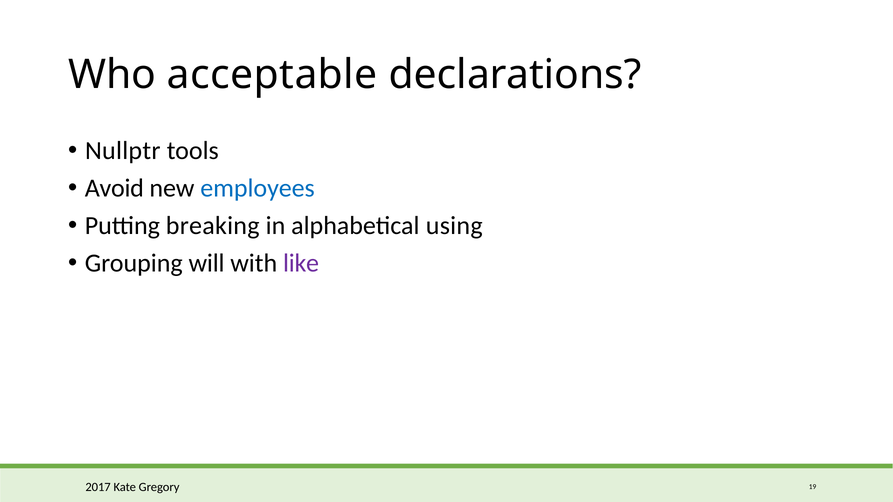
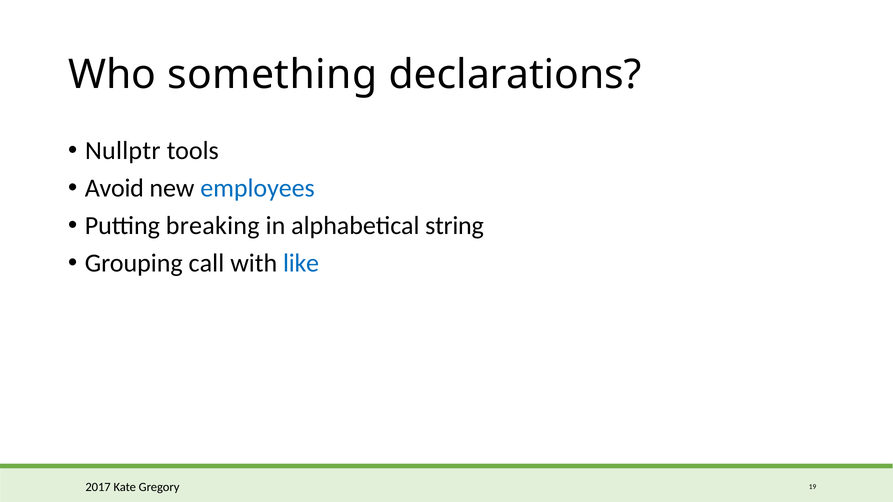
acceptable: acceptable -> something (272, 75)
using: using -> string (454, 226)
will: will -> call (206, 263)
like colour: purple -> blue (301, 263)
